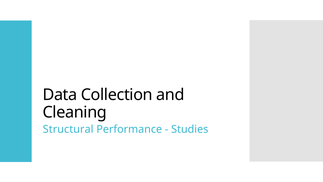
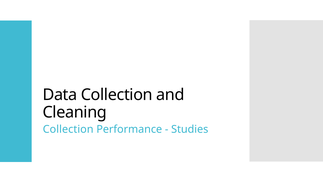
Structural: Structural -> Collection (68, 129)
